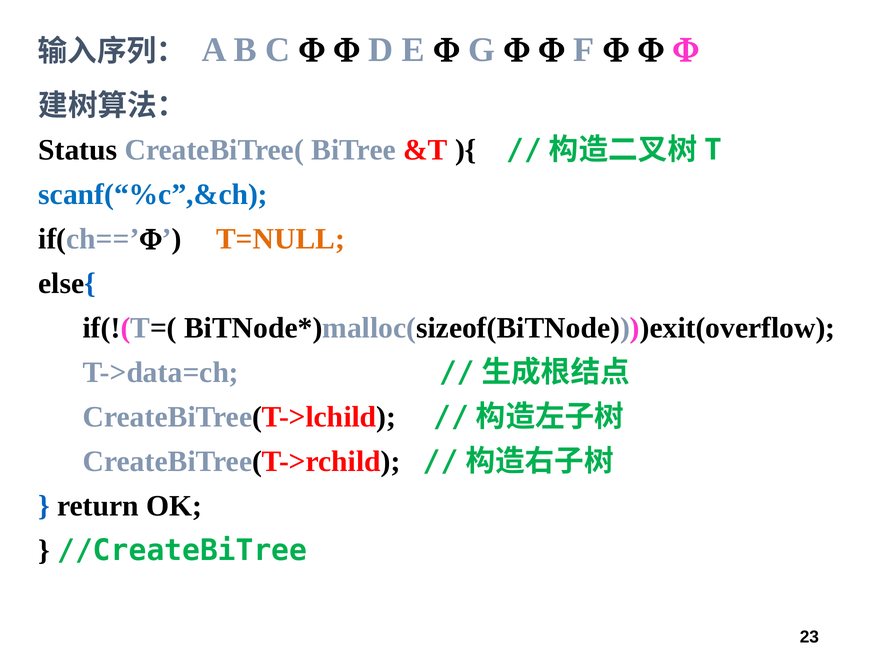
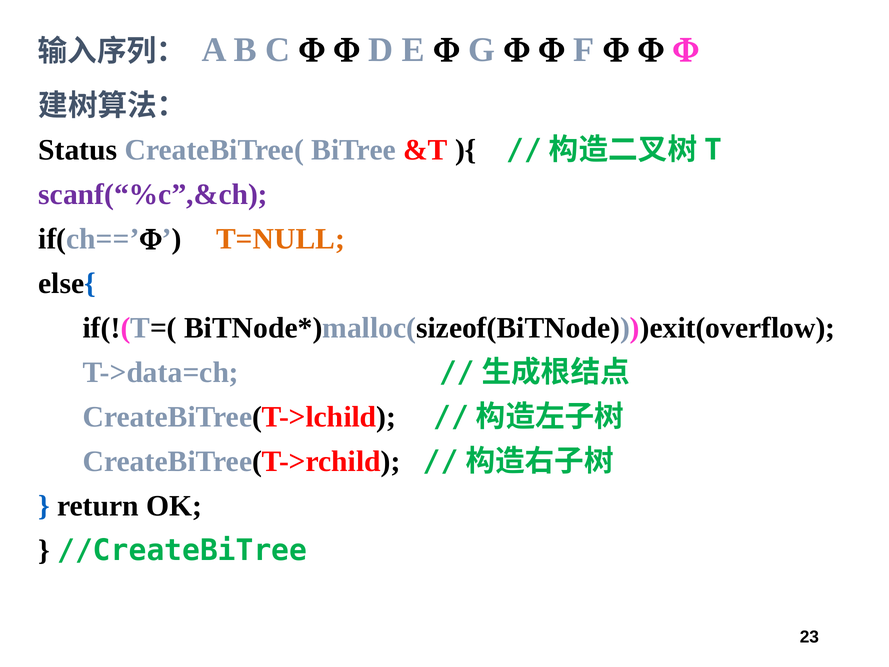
scanf(“%c”,&ch colour: blue -> purple (153, 195)
